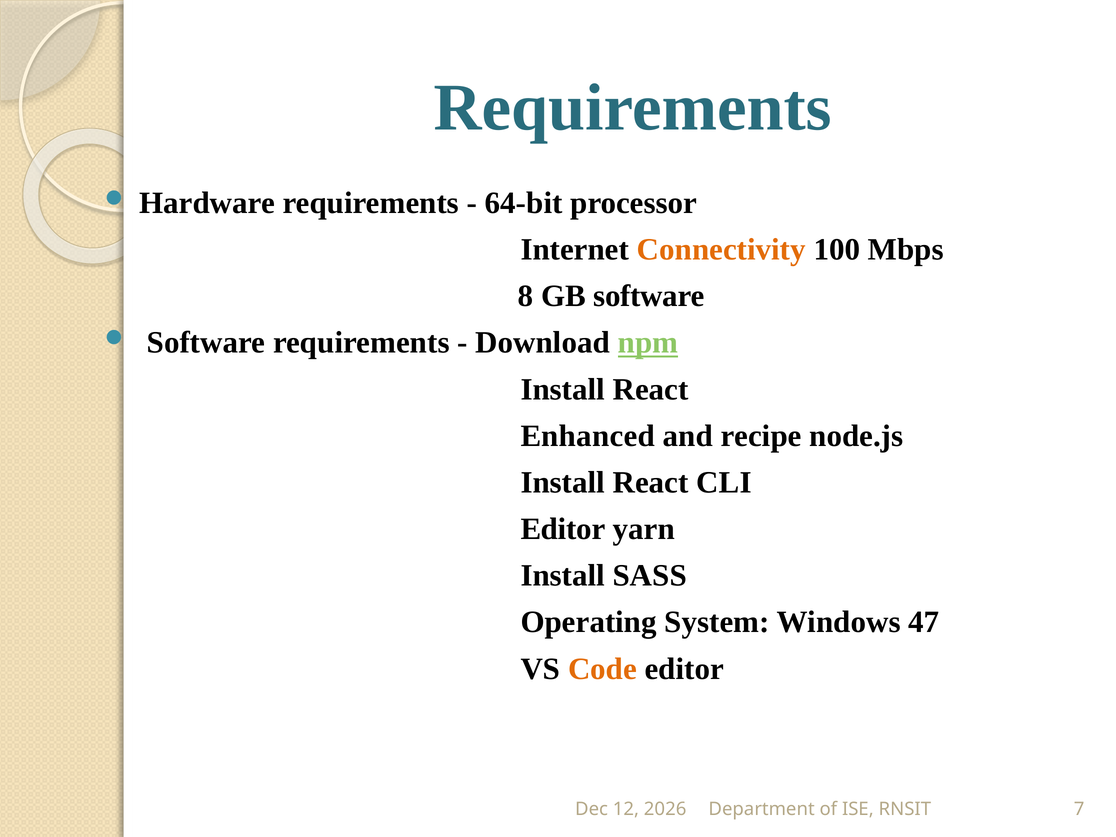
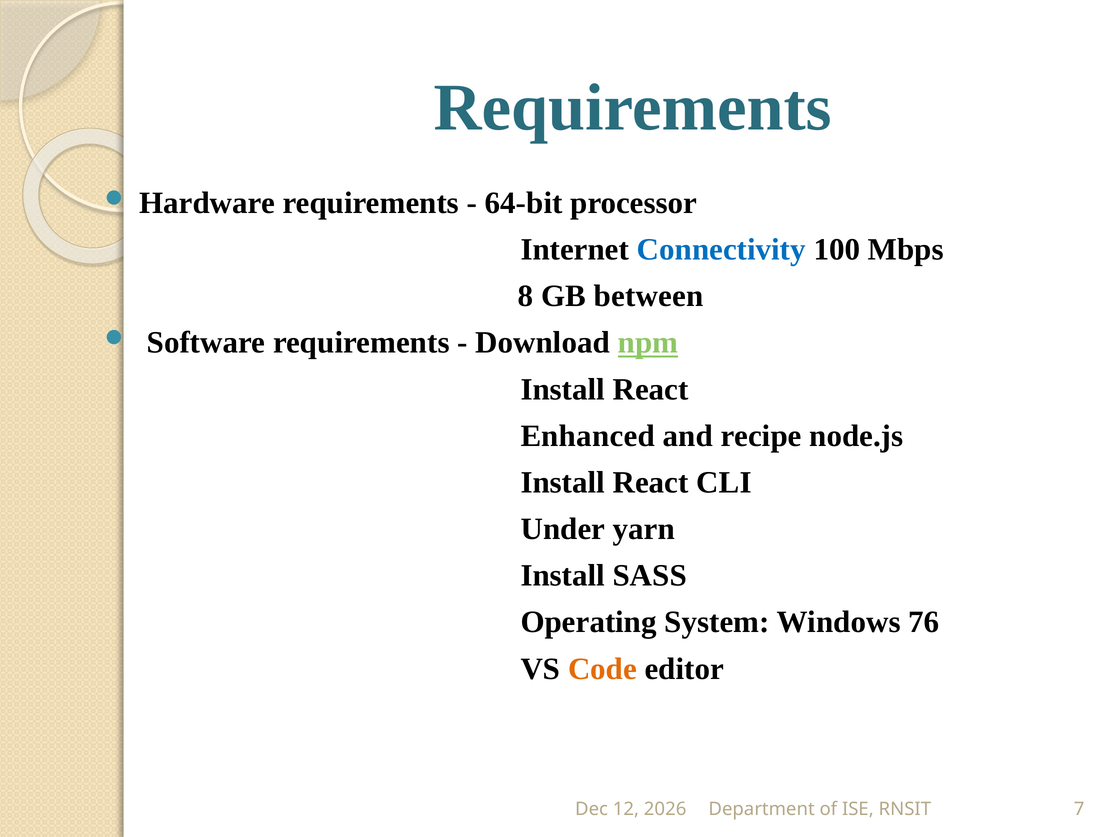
Connectivity colour: orange -> blue (721, 250)
GB software: software -> between (649, 296)
Editor: Editor -> Under (563, 529)
47: 47 -> 76 (924, 622)
